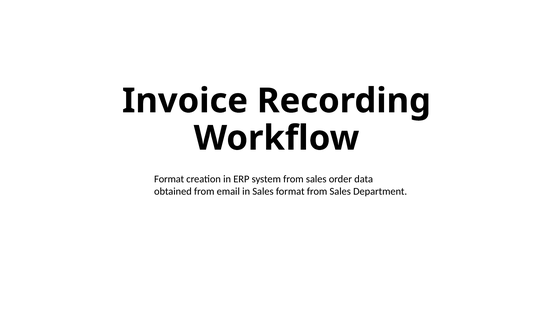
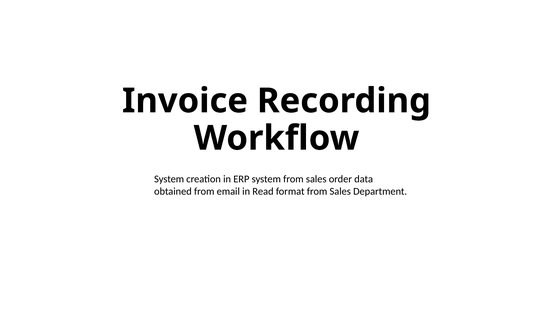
Format: Format -> System (169, 179)
in Sales: Sales -> Read (263, 192)
